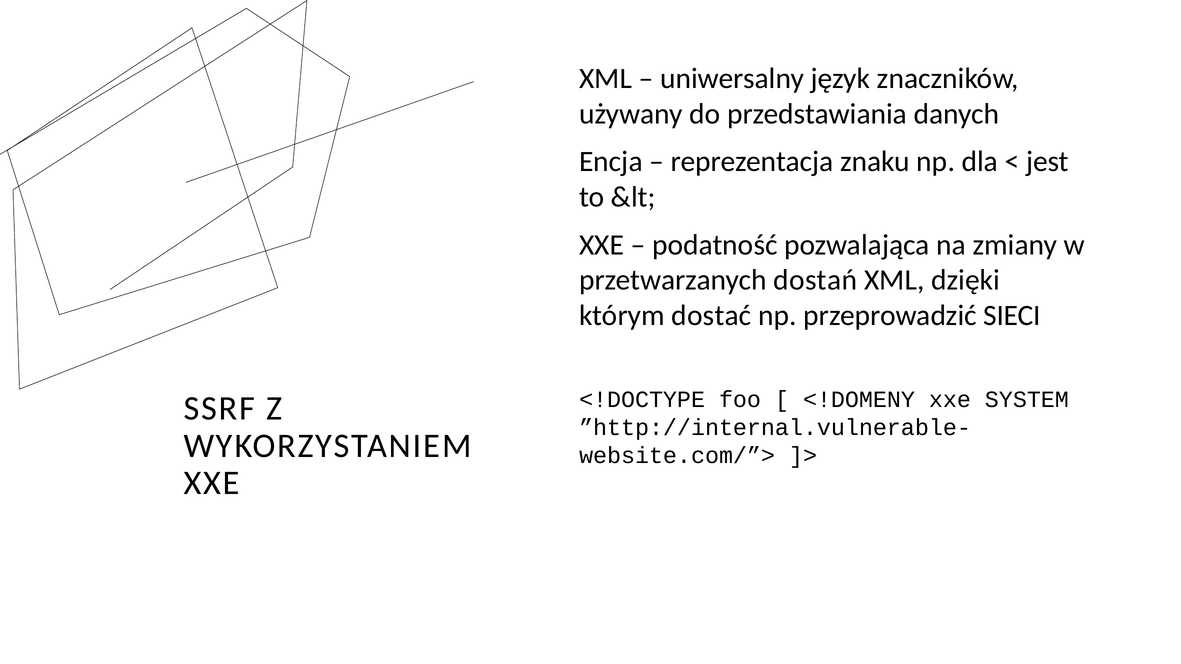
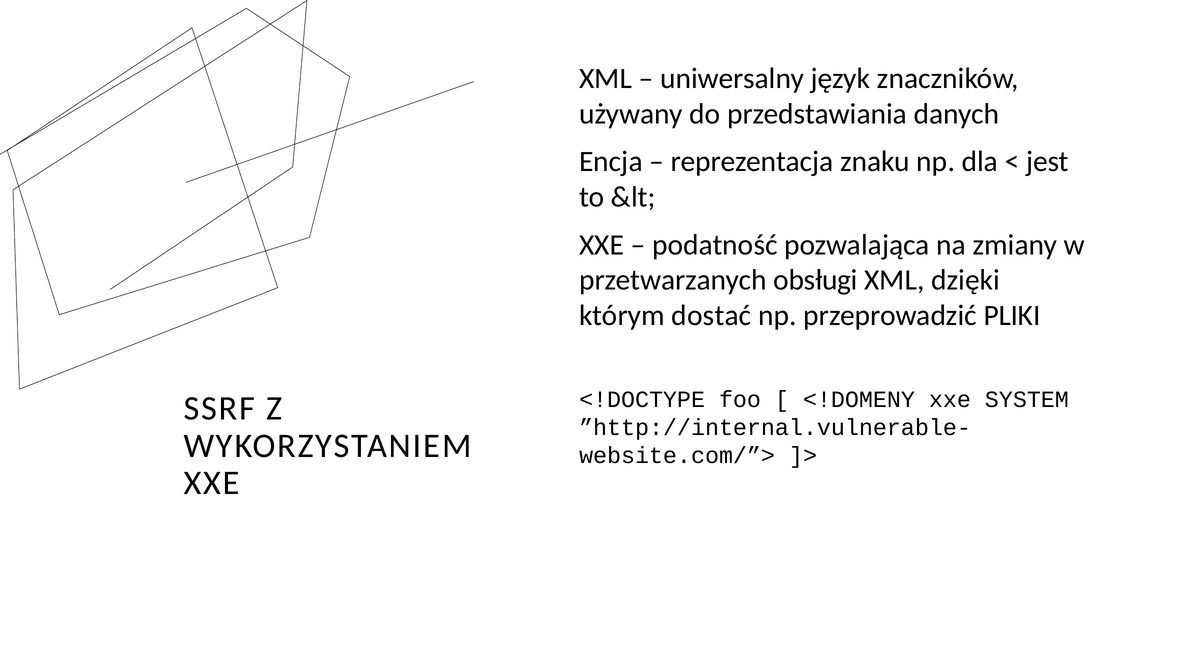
dostań: dostań -> obsługi (816, 280)
SIECI: SIECI -> PLIKI (1012, 316)
